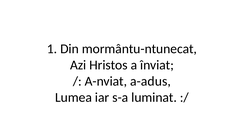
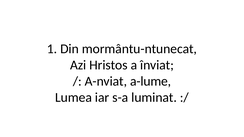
a-adus: a-adus -> a-lume (151, 81)
